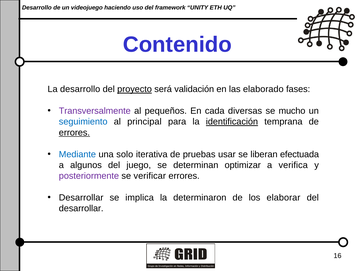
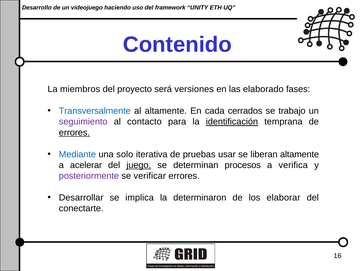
La desarrollo: desarrollo -> miembros (80, 89)
proyecto underline: present -> none (135, 89)
validación: validación -> versiones (194, 89)
Transversalmente colour: purple -> blue (95, 111)
al pequeños: pequeños -> altamente (166, 111)
diversas: diversas -> cerrados (245, 111)
mucho: mucho -> trabajo (292, 111)
seguimiento colour: blue -> purple (83, 122)
principal: principal -> contacto (144, 122)
liberan efectuada: efectuada -> altamente (300, 154)
algunos: algunos -> acelerar (86, 165)
juego underline: none -> present (139, 165)
optimizar: optimizar -> procesos (243, 165)
desarrollar: desarrollar -> conectarte (81, 208)
